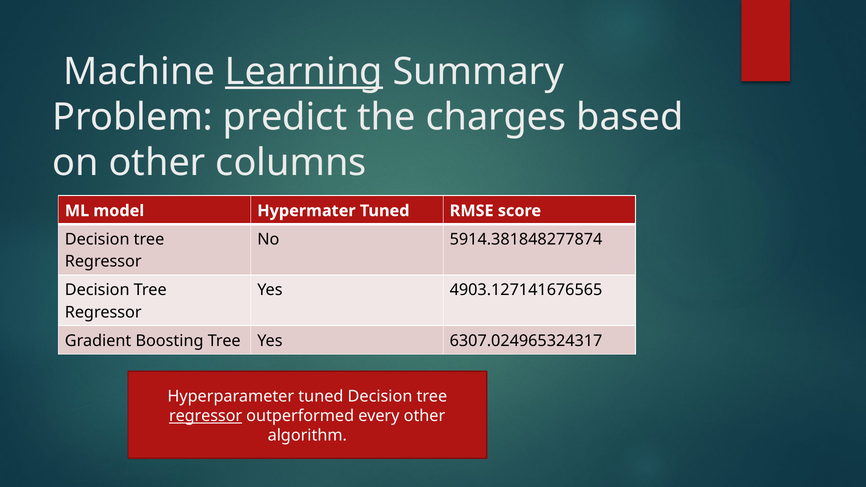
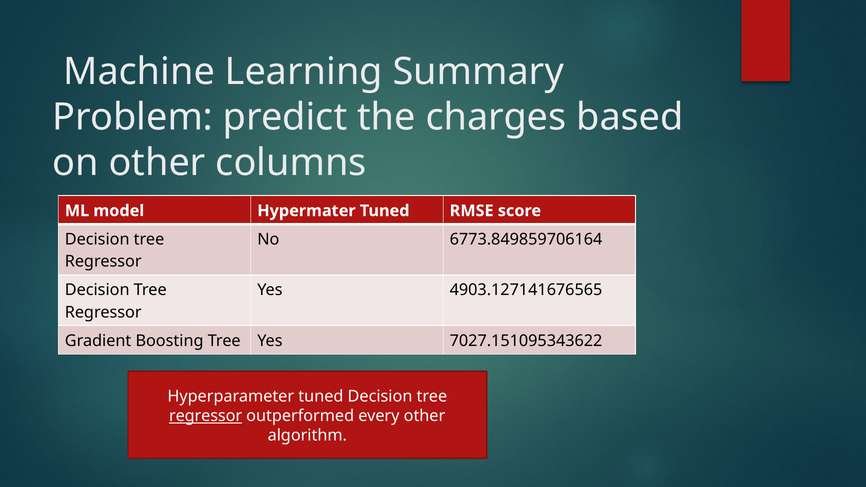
Learning underline: present -> none (304, 72)
5914.381848277874: 5914.381848277874 -> 6773.849859706164 (526, 239)
6307.024965324317: 6307.024965324317 -> 7027.151095343622 (526, 341)
